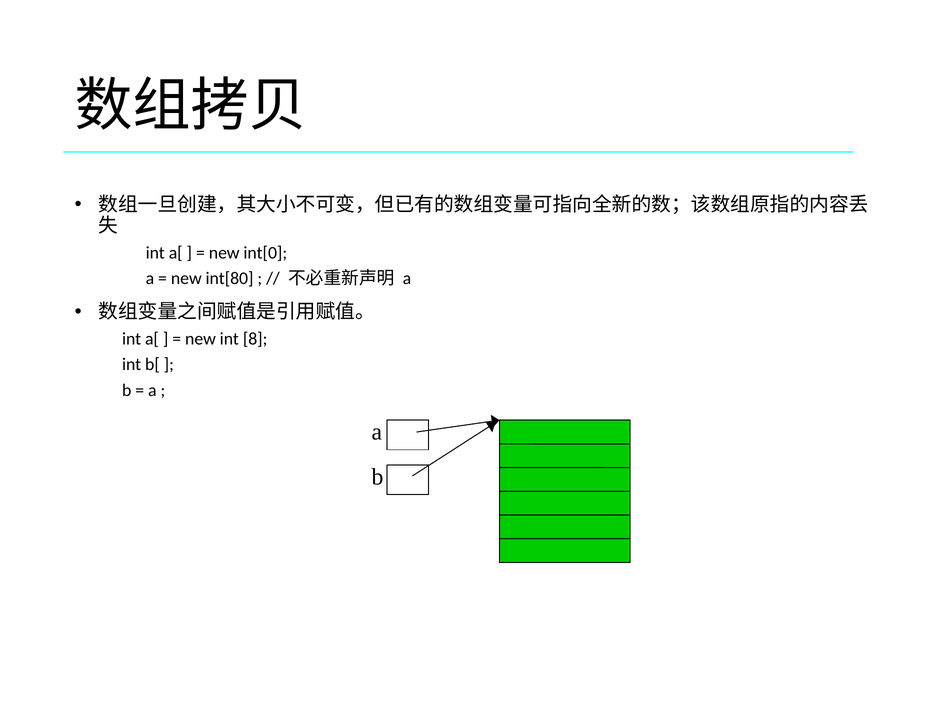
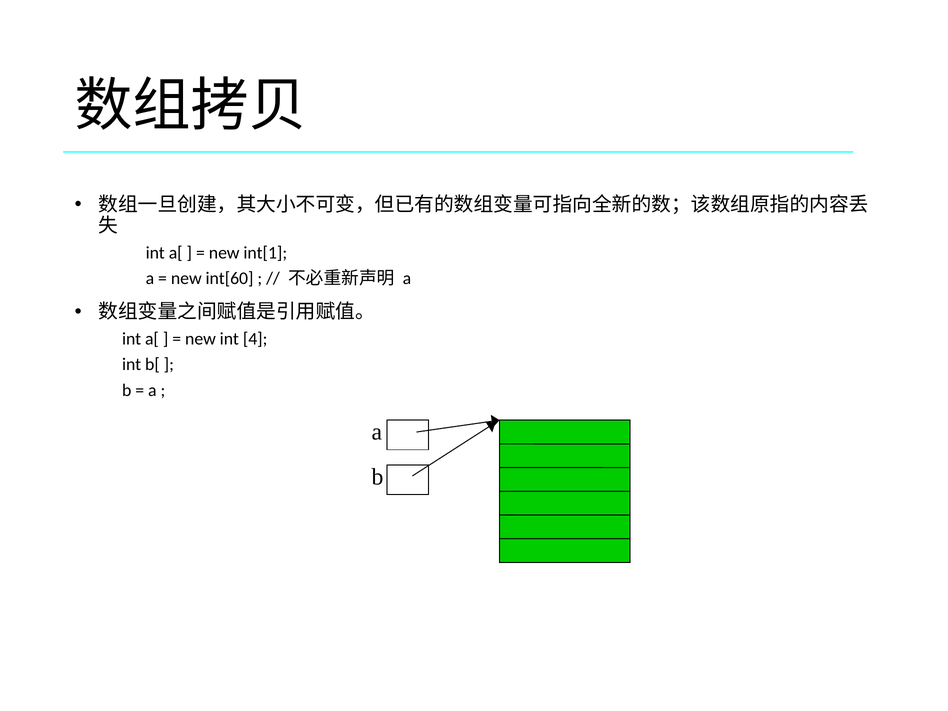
int[0: int[0 -> int[1 (265, 253)
int[80: int[80 -> int[60 (230, 279)
8: 8 -> 4 (255, 339)
